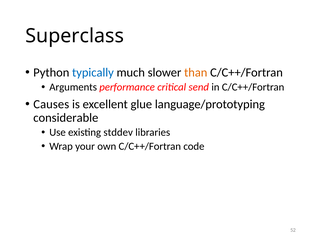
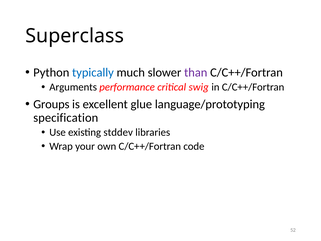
than colour: orange -> purple (196, 72)
send: send -> swig (199, 87)
Causes: Causes -> Groups (51, 104)
considerable: considerable -> specification (66, 118)
